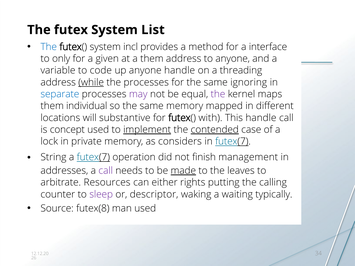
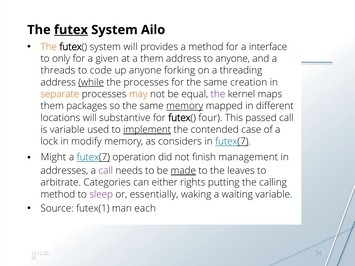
futex underline: none -> present (71, 30)
List: List -> Ailo (153, 30)
The colour: blue -> orange (49, 47)
system incl: incl -> will (131, 47)
variable: variable -> threads (58, 71)
anyone handle: handle -> forking (180, 71)
ignoring: ignoring -> creation (249, 82)
separate colour: blue -> orange (60, 94)
may colour: purple -> orange (138, 94)
individual: individual -> packages (87, 106)
memory underline: none -> present (185, 106)
with: with -> four (210, 118)
This handle: handle -> passed (261, 118)
is concept: concept -> variable (67, 130)
contended underline: present -> none (215, 130)
private: private -> modify (86, 142)
String: String -> Might (53, 157)
Resources: Resources -> Categories (107, 183)
counter: counter -> method (58, 194)
descriptor: descriptor -> essentially (154, 194)
waiting typically: typically -> variable (274, 194)
futex(8: futex(8 -> futex(1 (93, 209)
man used: used -> each (145, 209)
